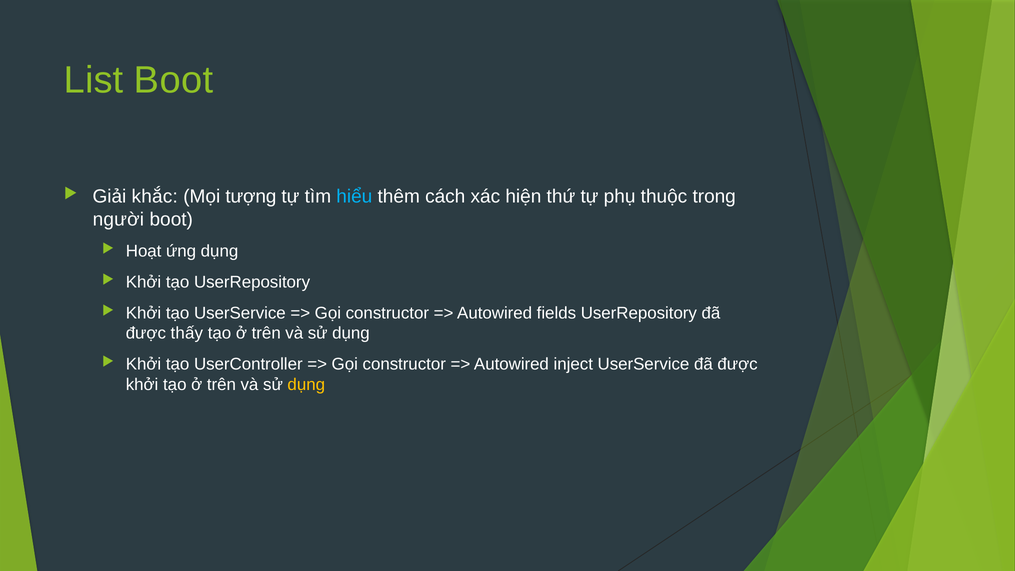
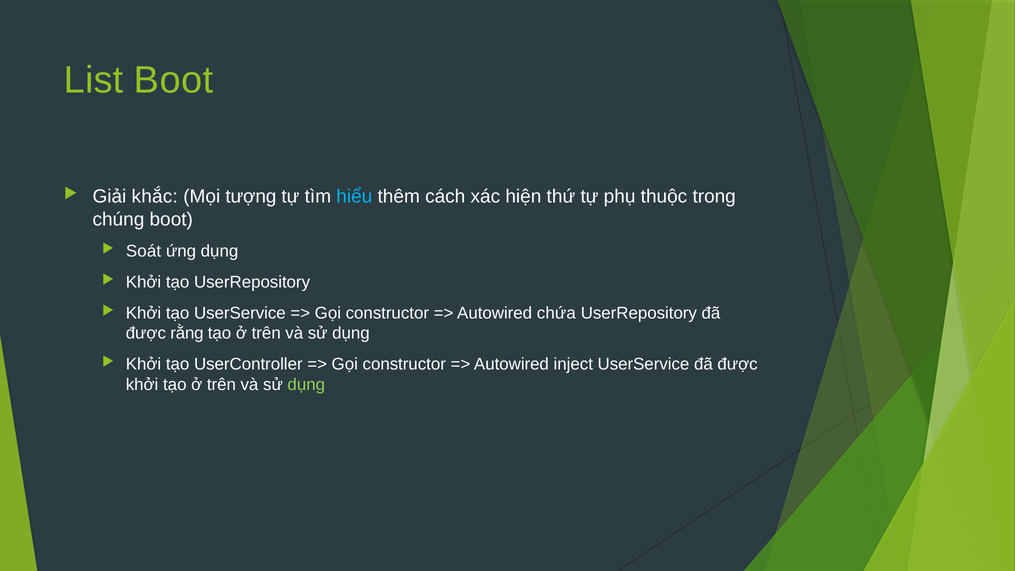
người: người -> chúng (118, 219)
Hoạt: Hoạt -> Soát (144, 251)
fields: fields -> chứa (556, 313)
thấy: thấy -> rằng (187, 333)
dụng colour: yellow -> light green (306, 384)
